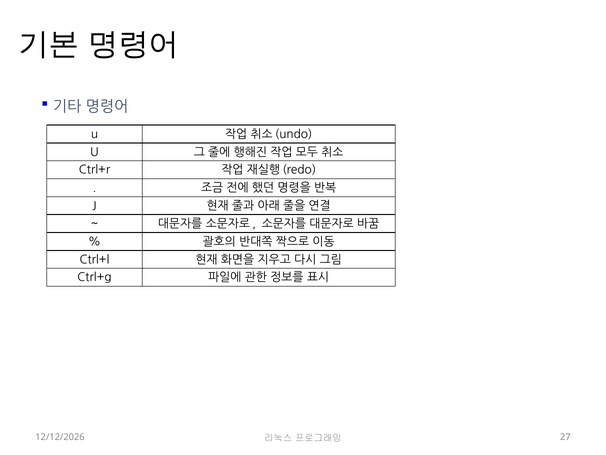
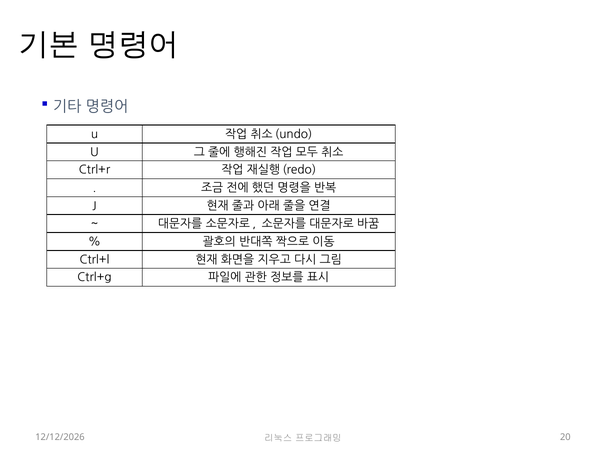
27: 27 -> 20 (565, 437)
